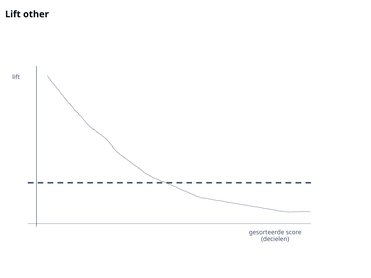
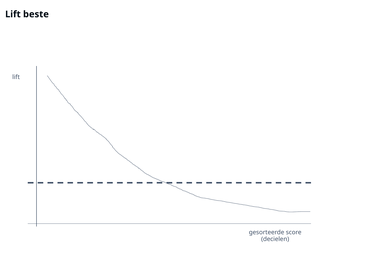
other: other -> beste (36, 14)
